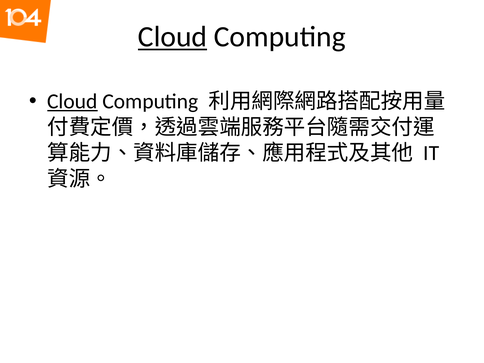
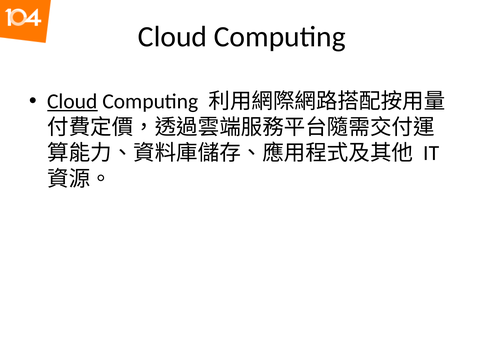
Cloud underline: present -> none (173, 37)
